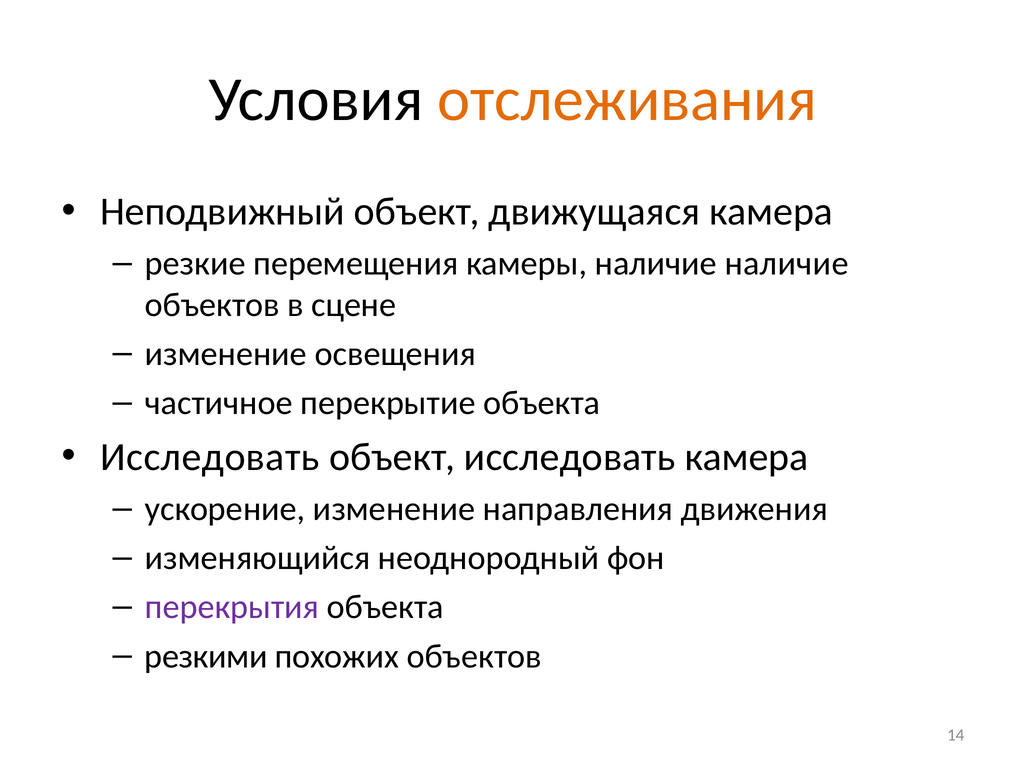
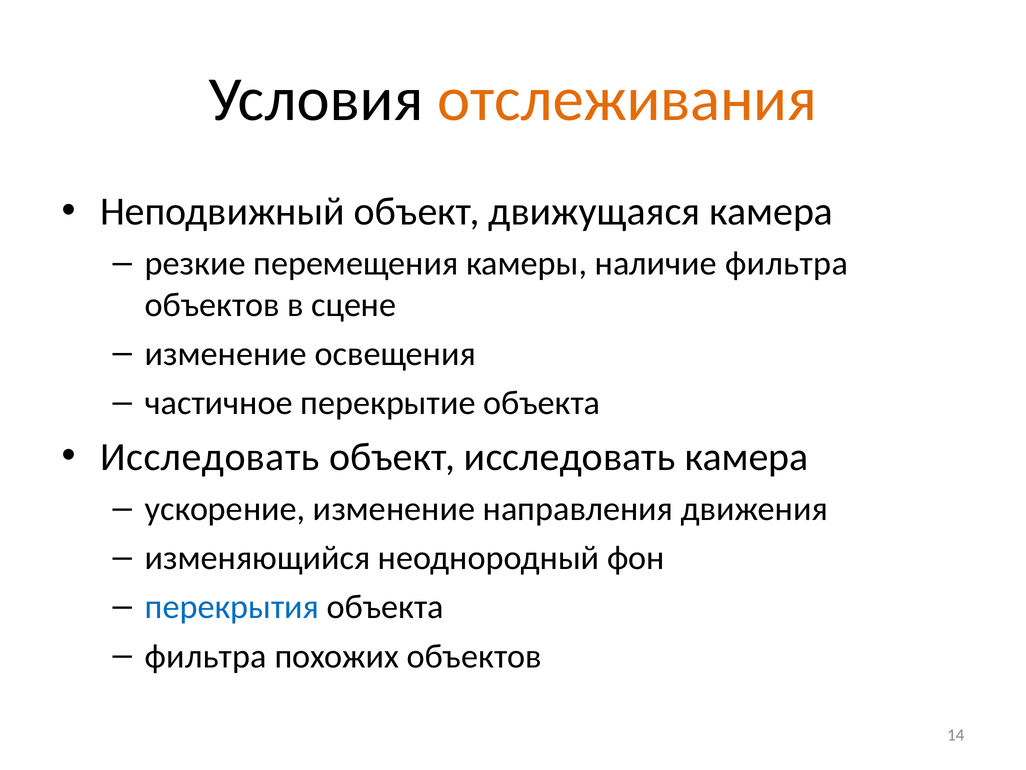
наличие наличие: наличие -> фильтра (787, 264)
перекрытия colour: purple -> blue (232, 607)
резкими: резкими -> фильтра (206, 656)
